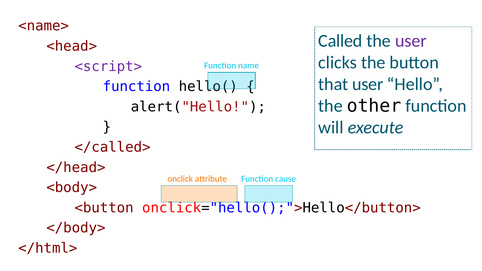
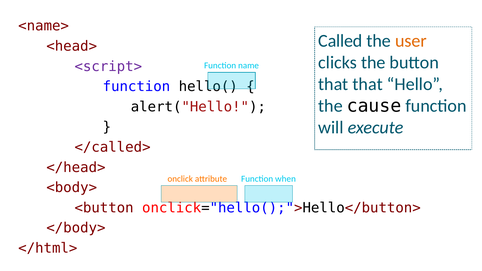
user colour: purple -> orange (411, 41)
that user: user -> that (368, 84)
other: other -> cause (374, 106)
cause: cause -> when (285, 179)
